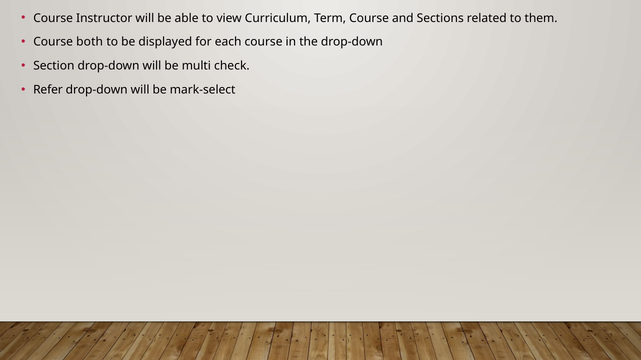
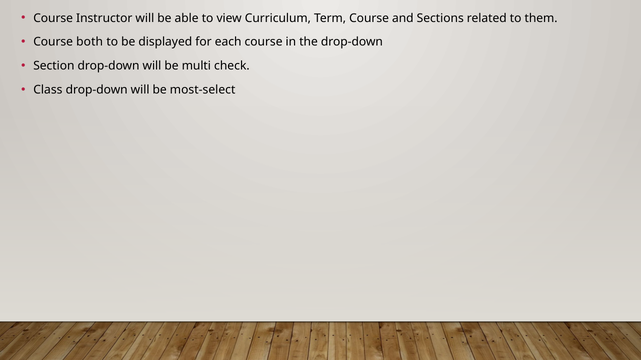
Refer: Refer -> Class (48, 90)
mark-select: mark-select -> most-select (203, 90)
